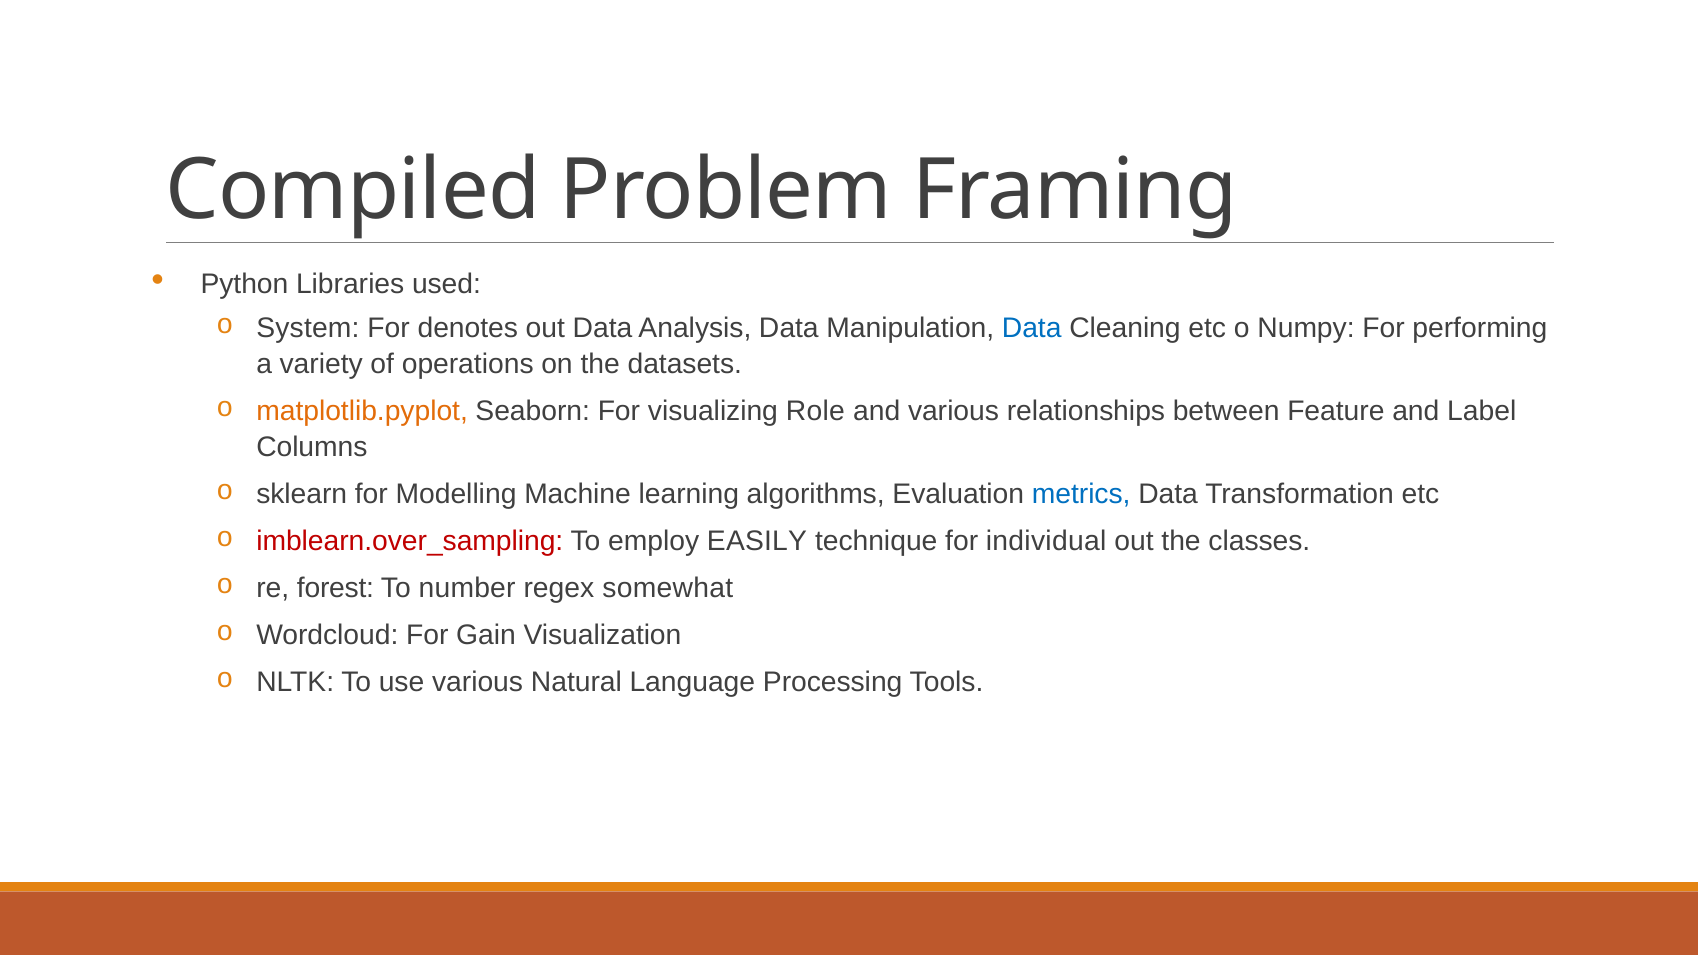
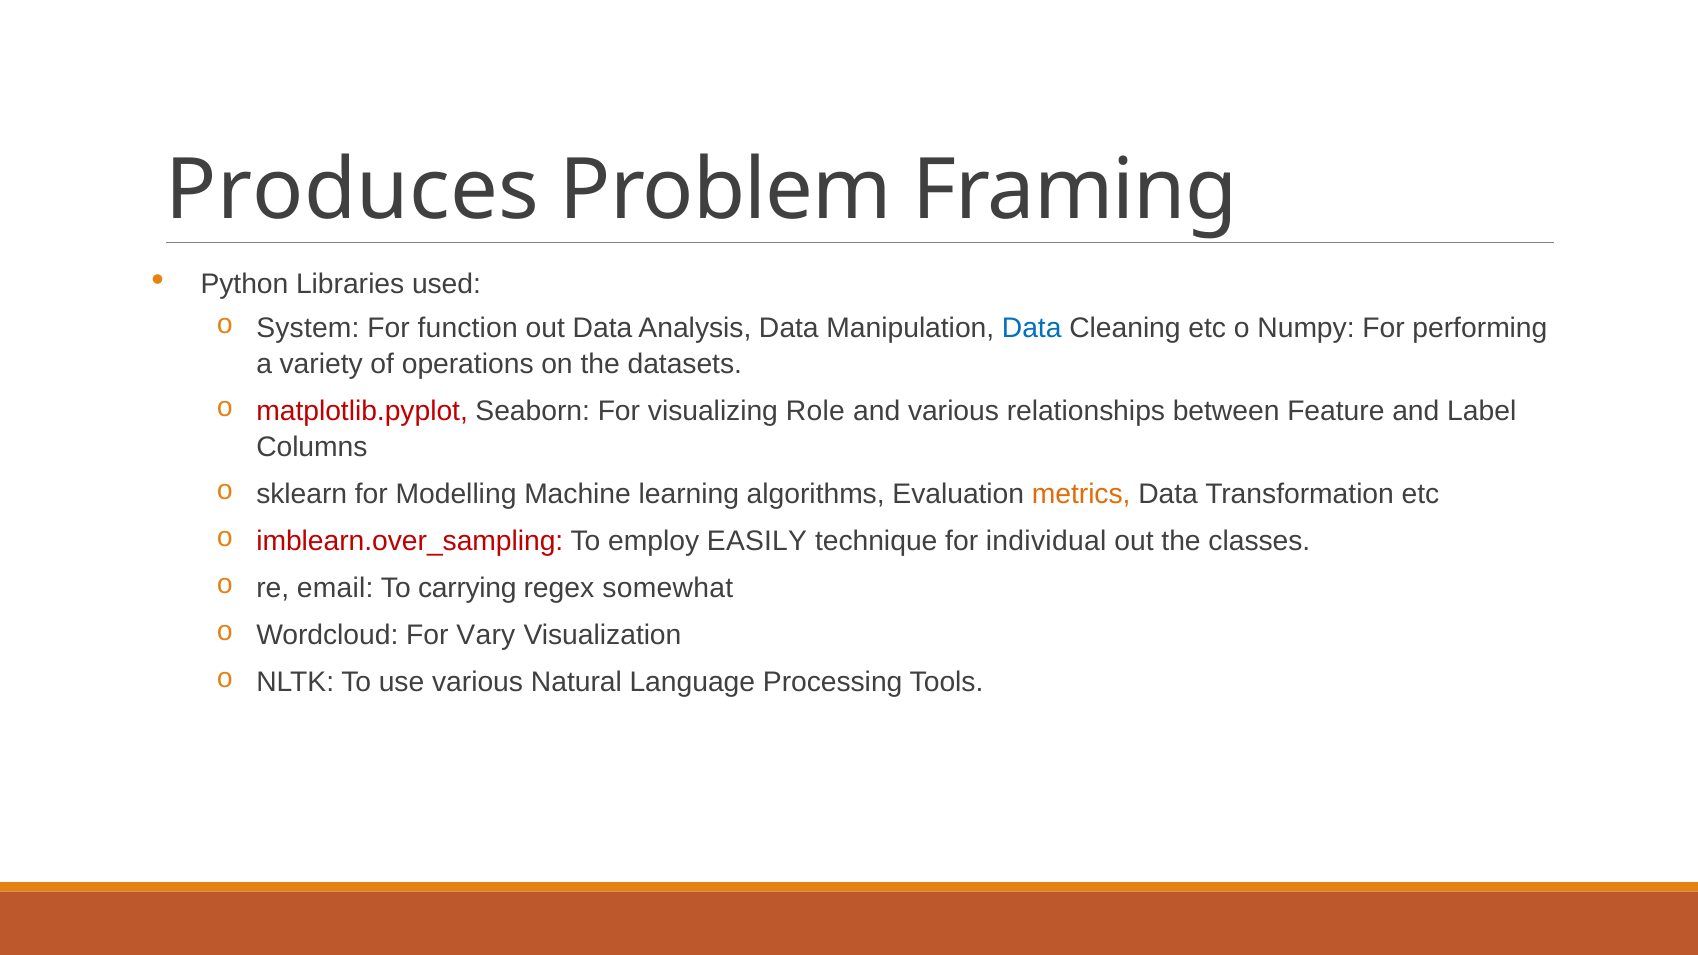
Compiled: Compiled -> Produces (352, 190)
denotes: denotes -> function (468, 328)
matplotlib.pyplot colour: orange -> red (362, 411)
metrics colour: blue -> orange (1081, 494)
forest: forest -> email (335, 588)
number: number -> carrying (467, 588)
Gain: Gain -> Vary (486, 635)
